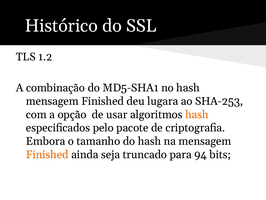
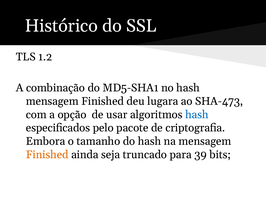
SHA-253: SHA-253 -> SHA-473 (219, 101)
hash colour: orange -> blue (197, 114)
94: 94 -> 39 (201, 154)
